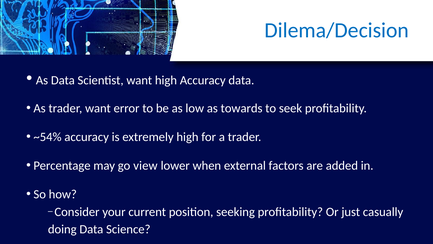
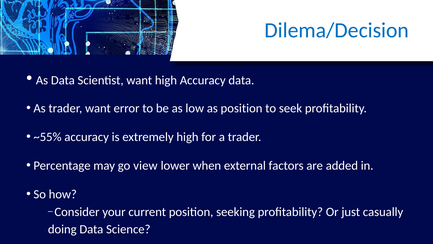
as towards: towards -> position (242, 108)
~54%: ~54% -> ~55% (48, 137)
